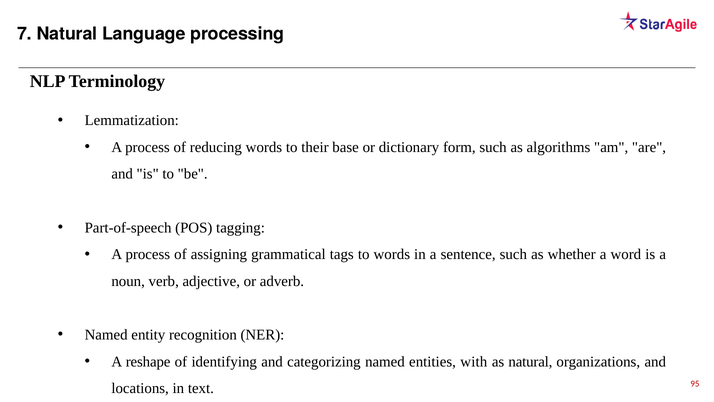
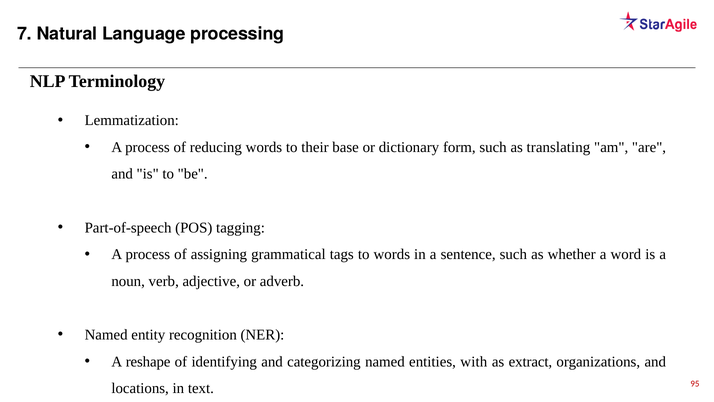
algorithms: algorithms -> translating (558, 147)
as natural: natural -> extract (530, 361)
